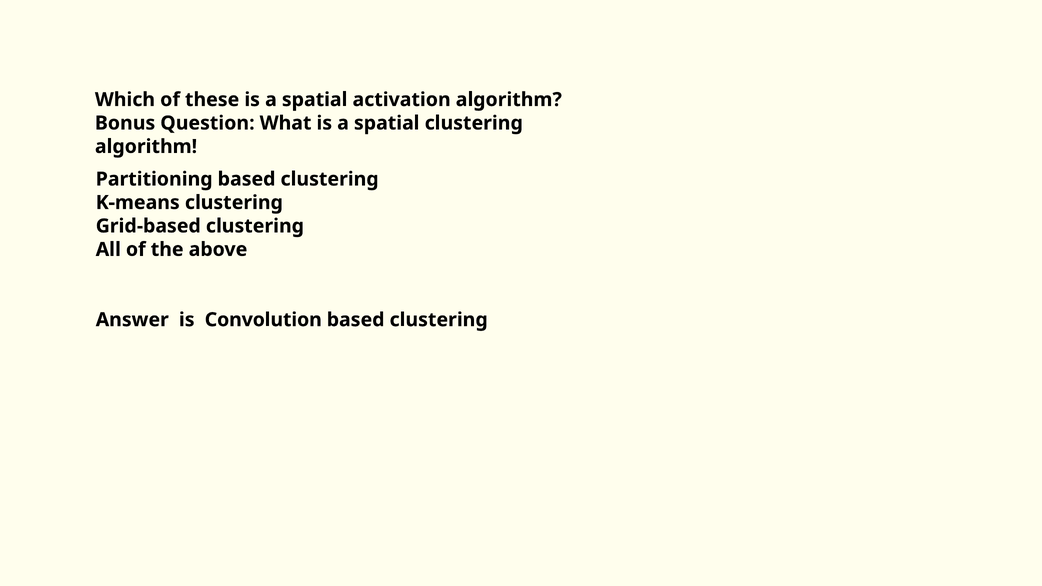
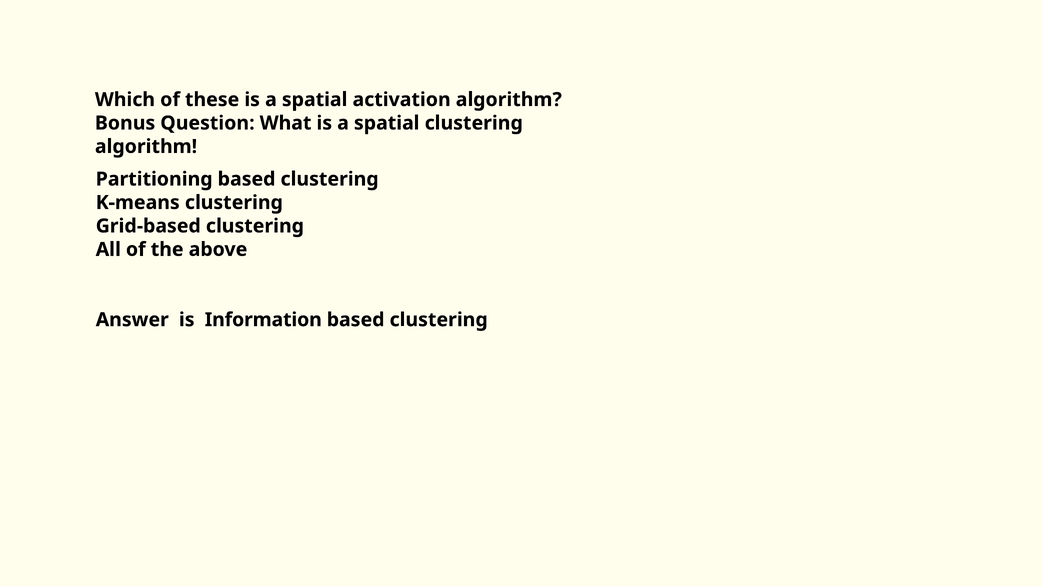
Convolution: Convolution -> Information (263, 320)
